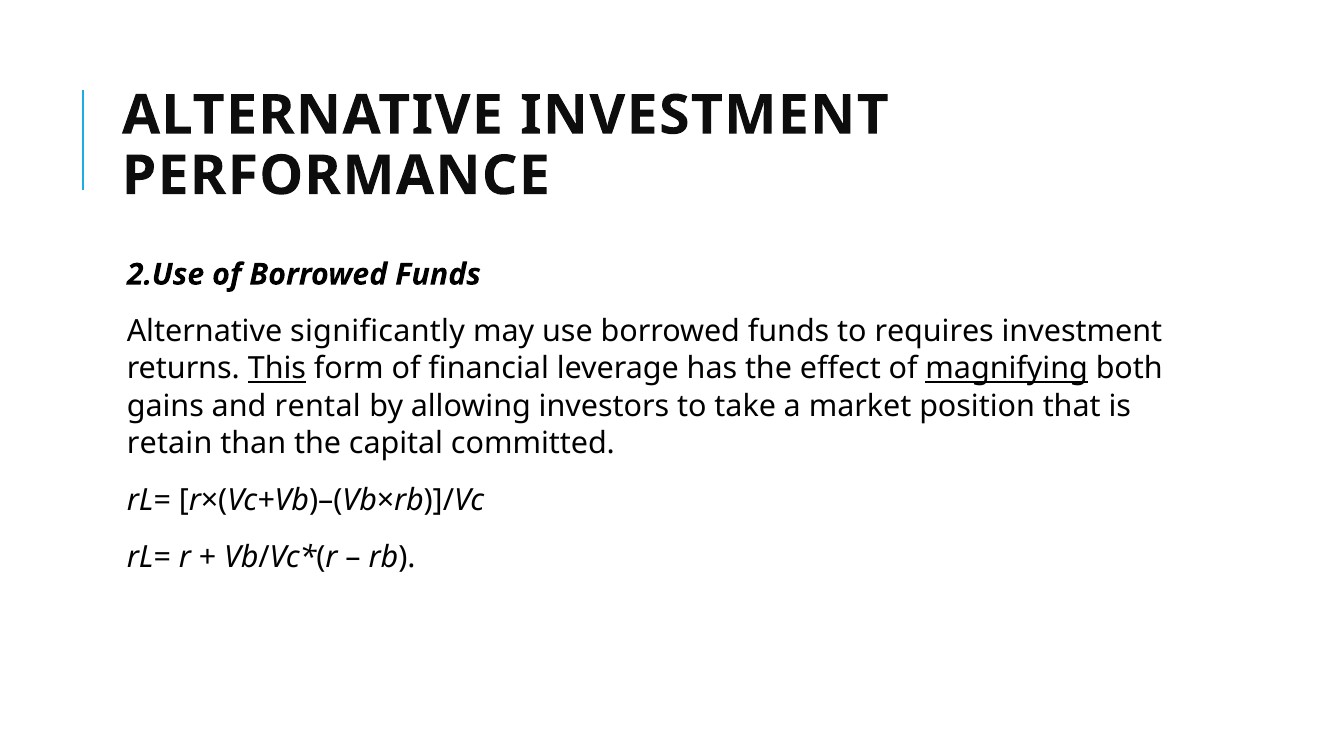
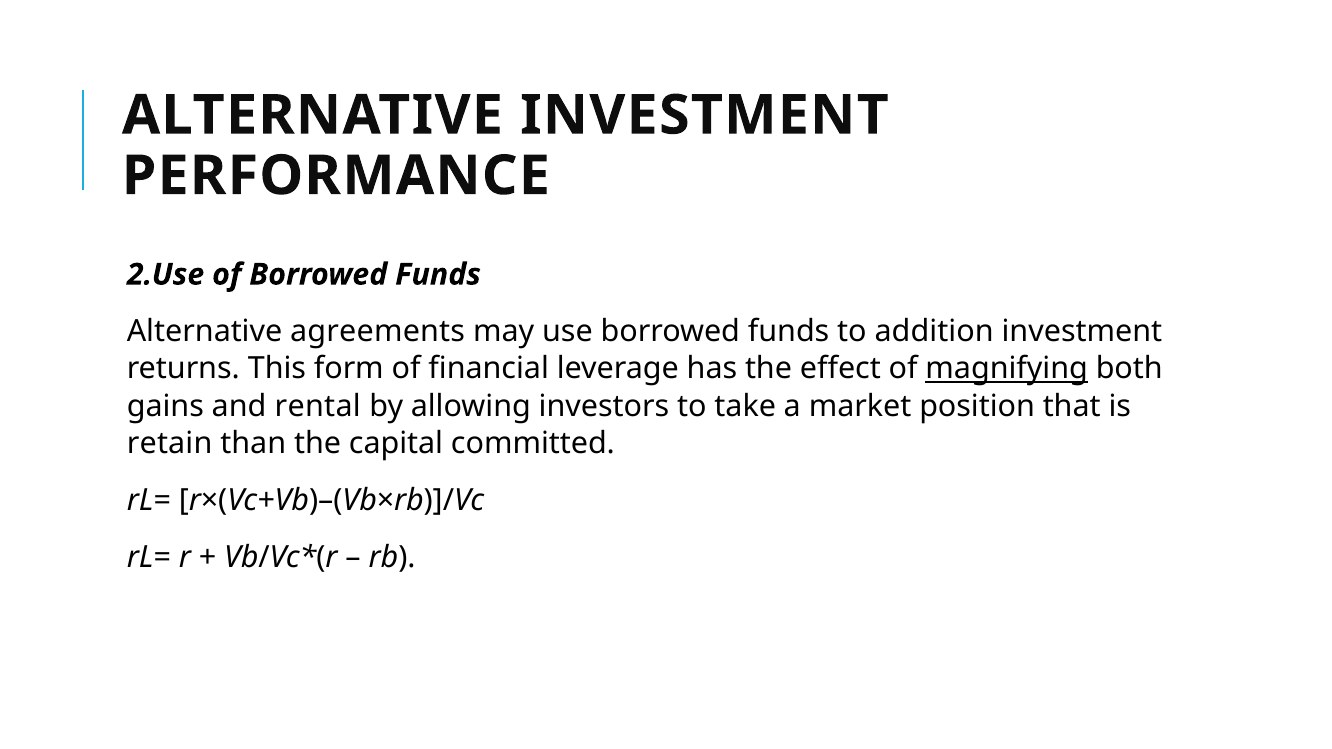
significantly: significantly -> agreements (378, 332)
requires: requires -> addition (934, 332)
This underline: present -> none (277, 369)
